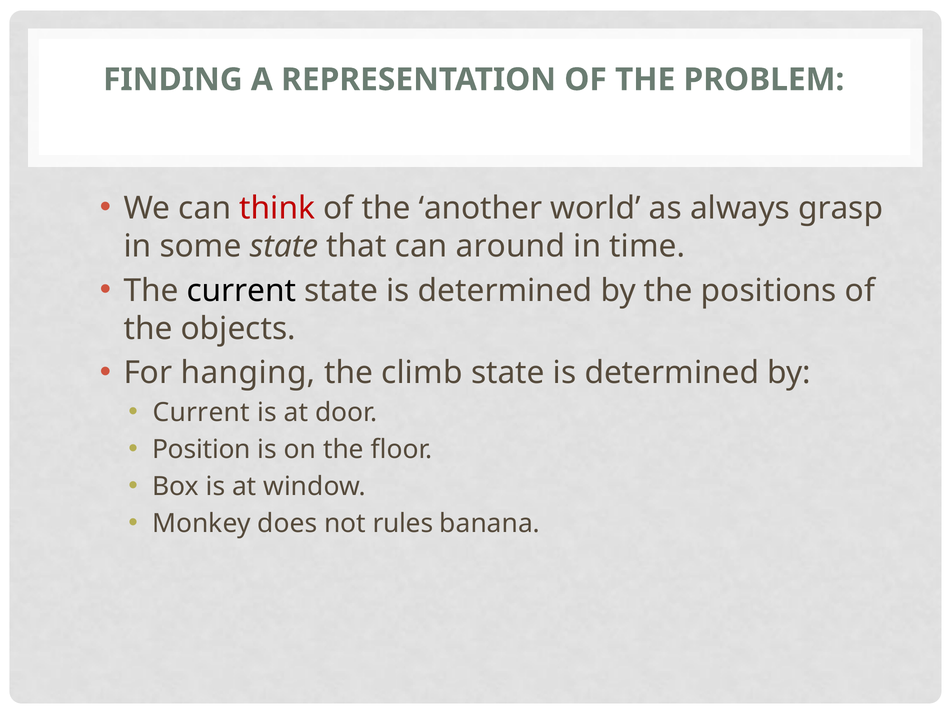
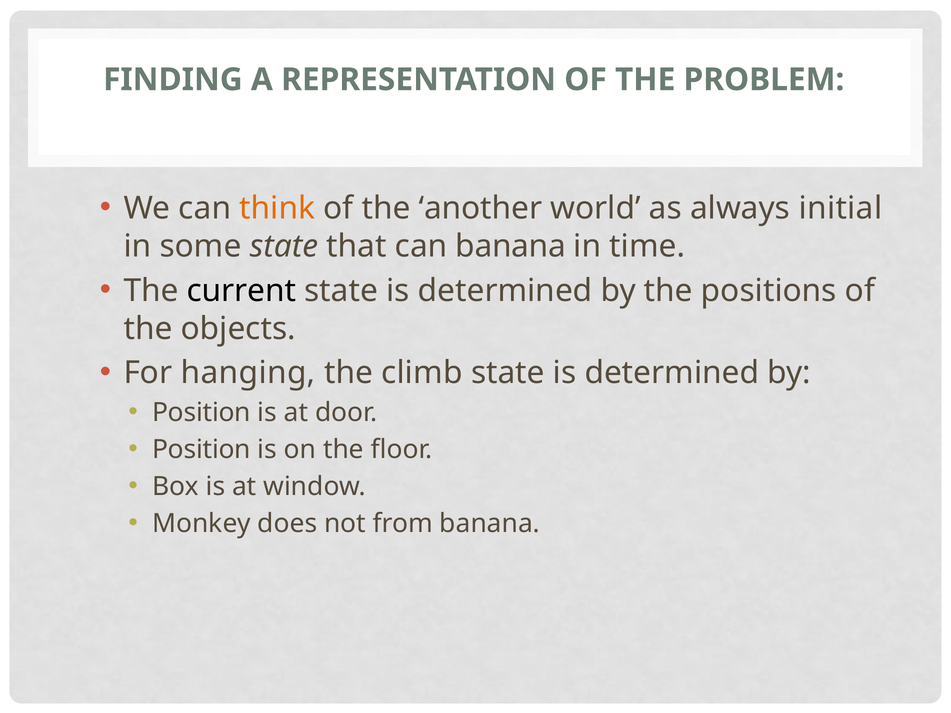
think colour: red -> orange (277, 208)
grasp: grasp -> initial (840, 208)
can around: around -> banana (511, 246)
Current: Current -> Position (201, 413)
rules: rules -> from (403, 524)
